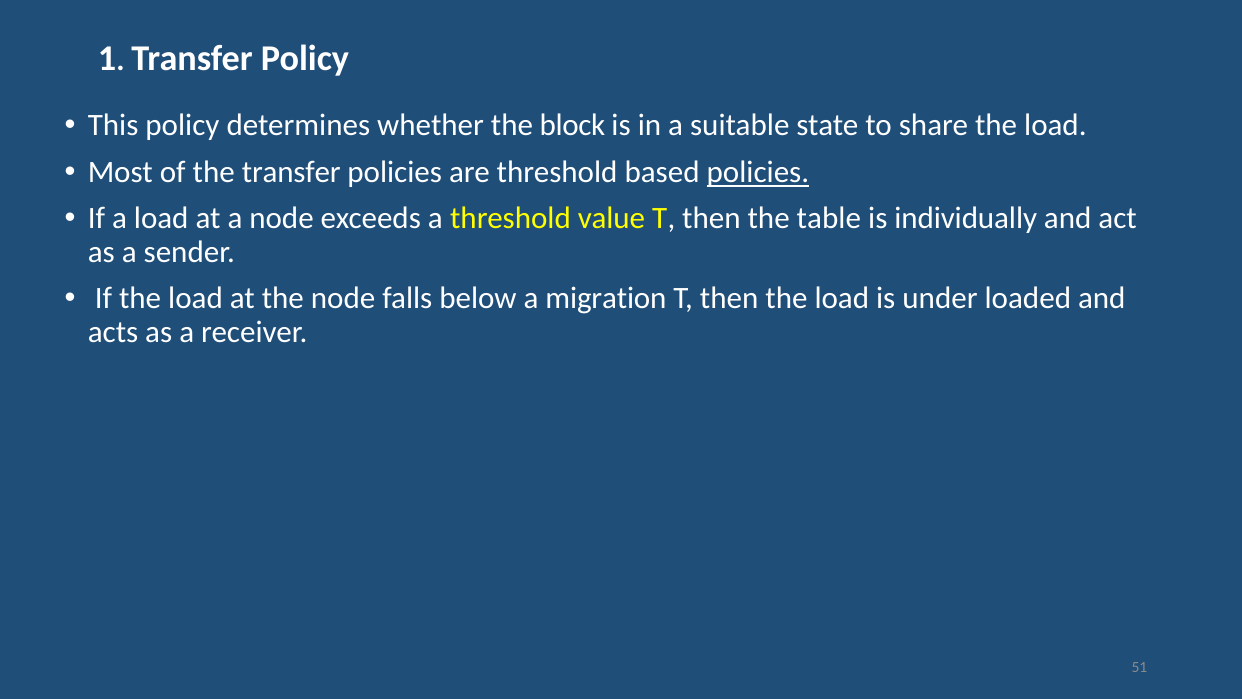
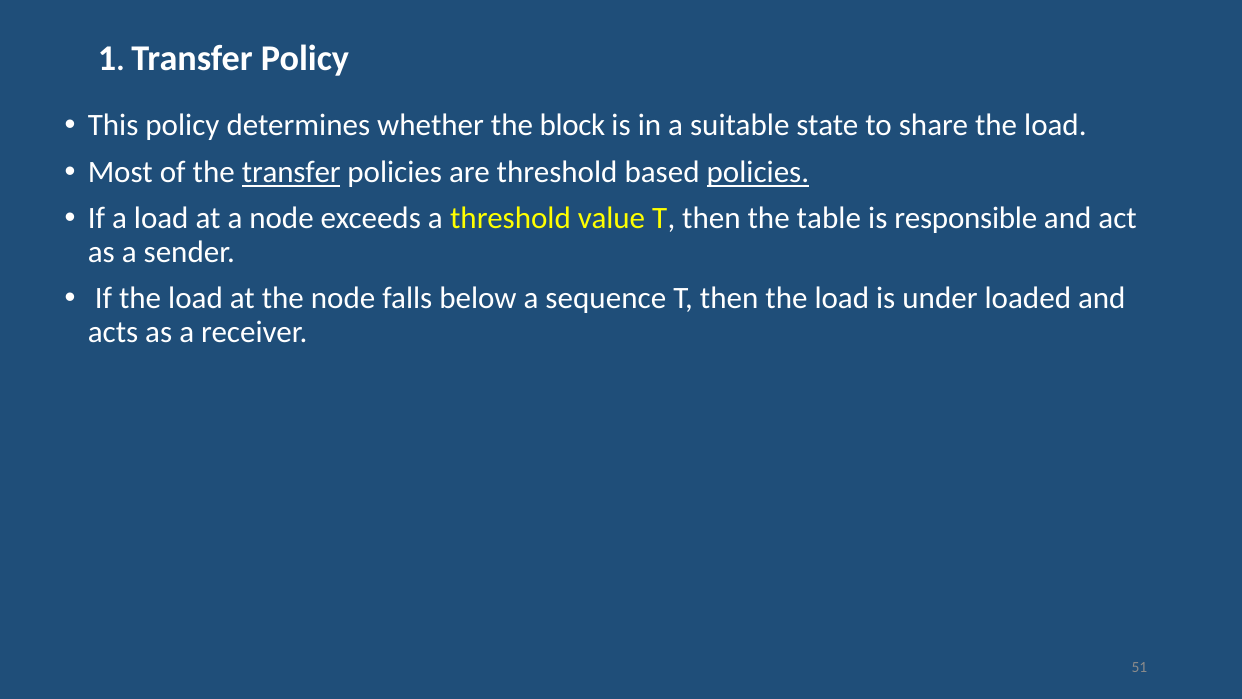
transfer underline: none -> present (291, 172)
individually: individually -> responsible (966, 219)
migration: migration -> sequence (606, 299)
